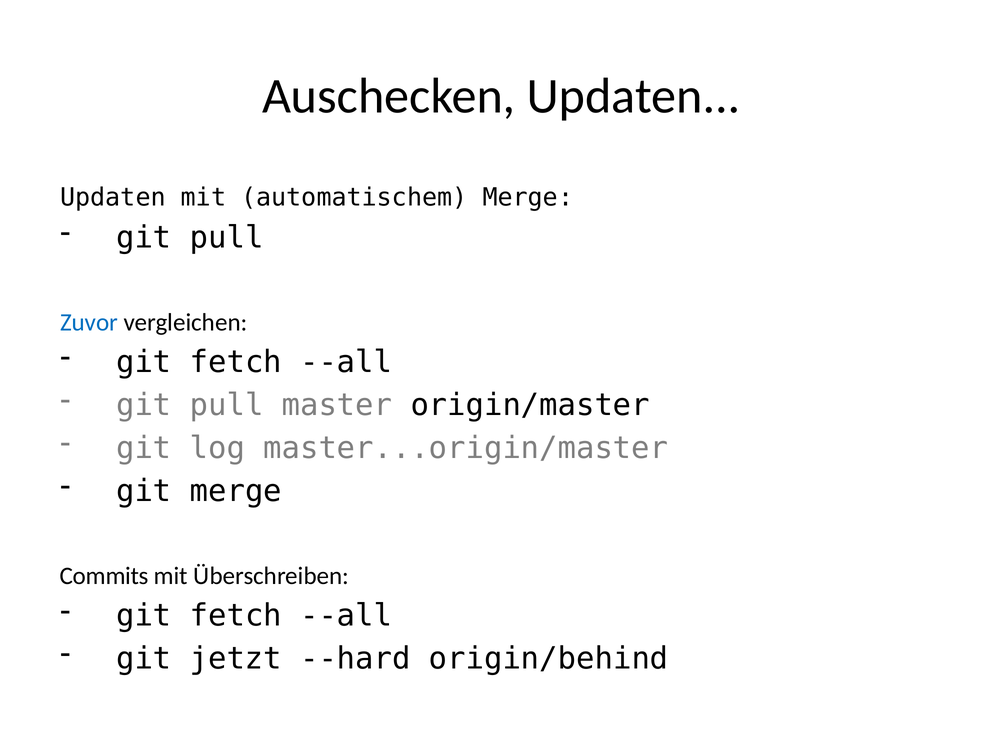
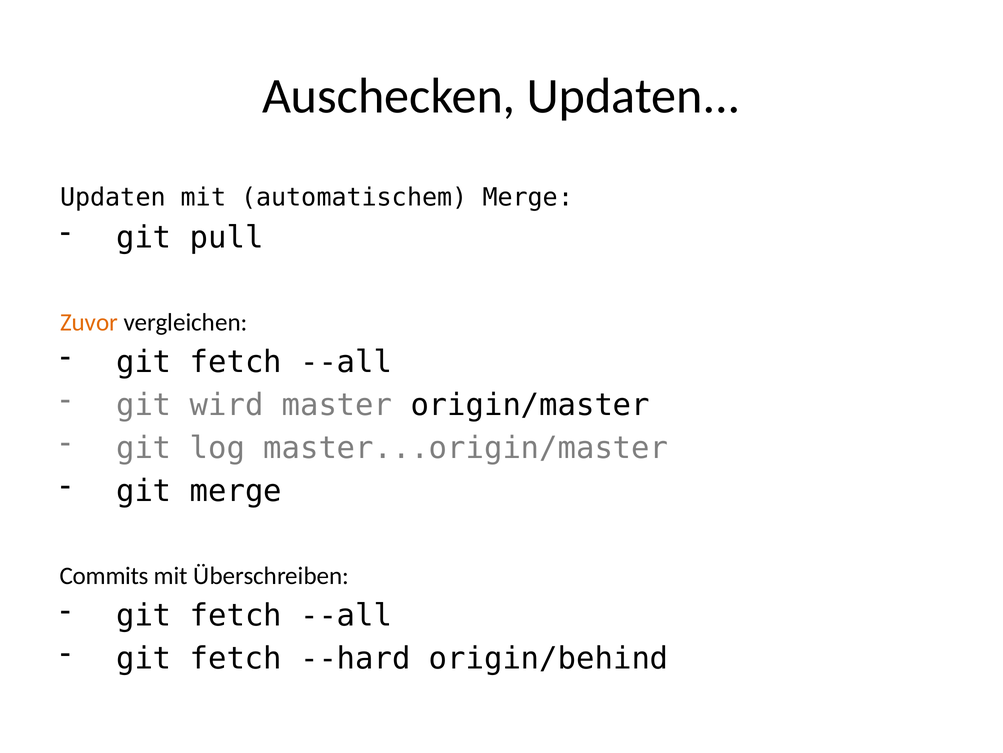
Zuvor colour: blue -> orange (89, 322)
pull: pull -> wird (227, 405)
jetzt: jetzt -> fetch (236, 658)
